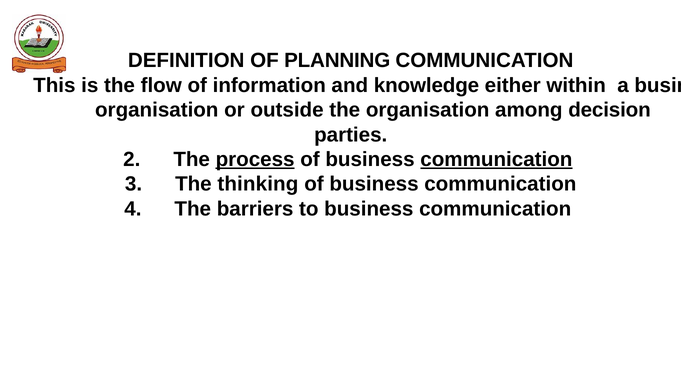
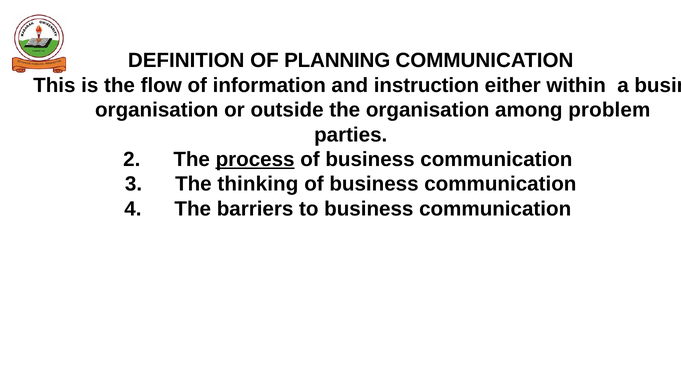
knowledge: knowledge -> instruction (426, 85)
decision: decision -> problem (609, 110)
communication underline: present -> none (496, 160)
